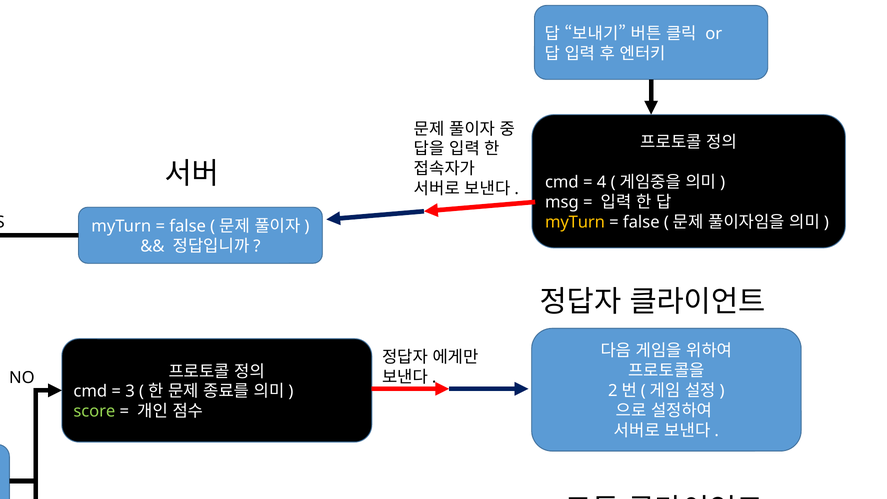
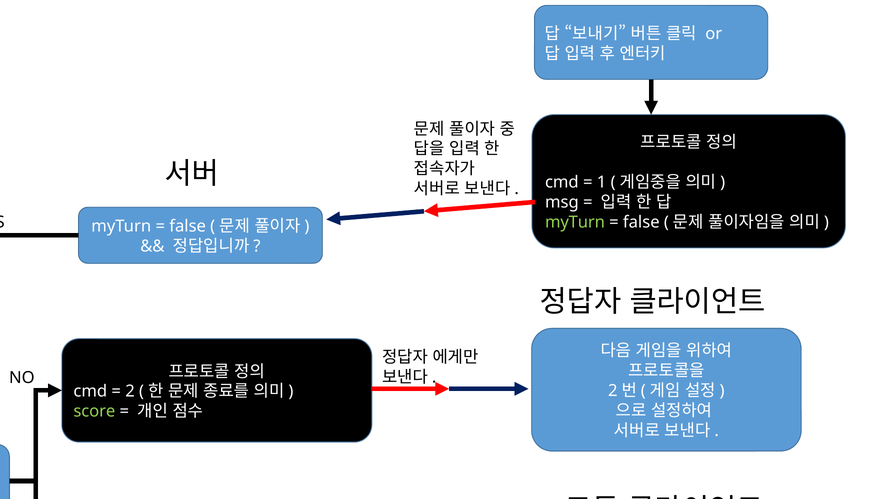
4: 4 -> 1 (602, 182)
myTurn colour: yellow -> light green (575, 222)
3: 3 -> 2 (130, 391)
